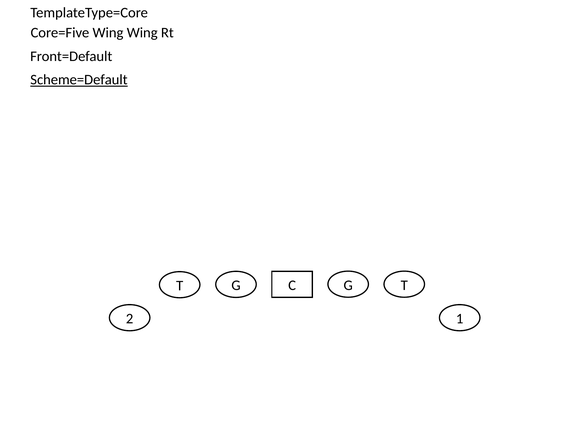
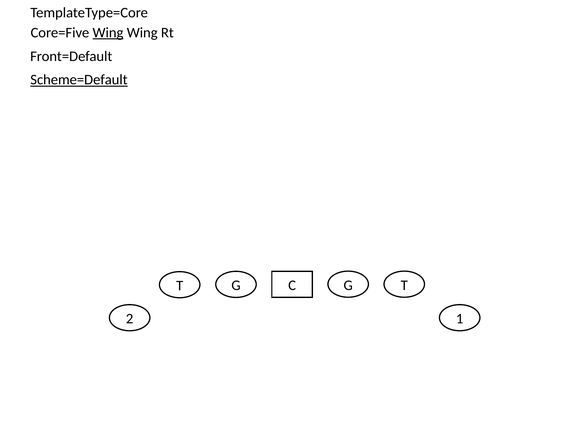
Wing underline: none -> present (108, 33)
